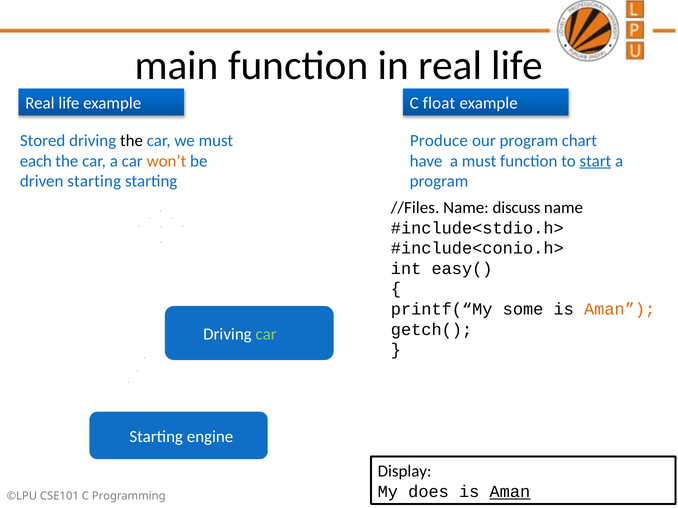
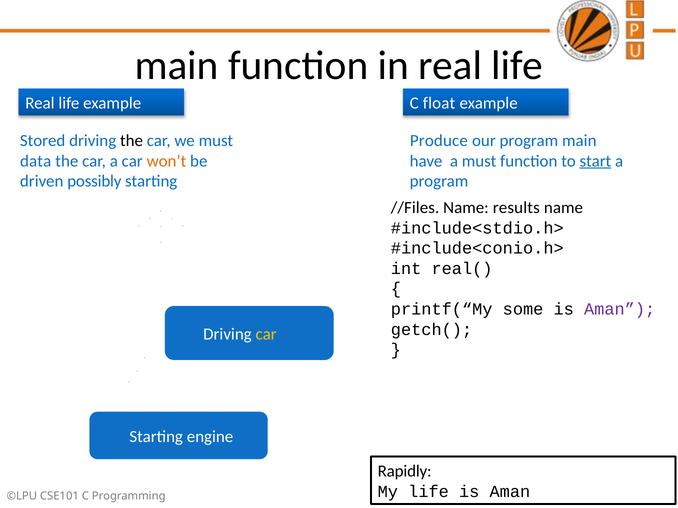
program chart: chart -> main (579, 141)
each: each -> data (36, 161)
driven starting: starting -> possibly (94, 181)
discuss: discuss -> results (516, 208)
easy(: easy( -> real( (462, 269)
Aman colour: orange -> purple (620, 310)
car colour: light green -> yellow (266, 335)
Display: Display -> Rapidly (405, 472)
My does: does -> life (429, 492)
Aman underline: present -> none (510, 492)
